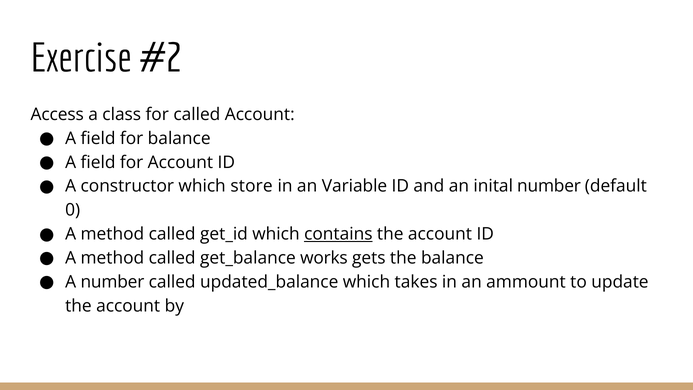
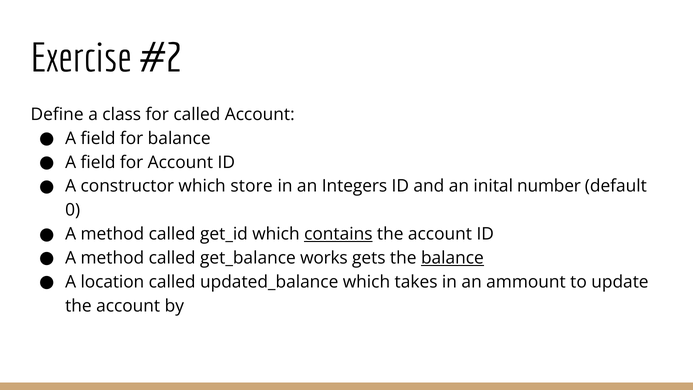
Access: Access -> Define (57, 114)
Variable: Variable -> Integers (354, 186)
balance underline: none -> present (452, 258)
A number: number -> location (112, 282)
